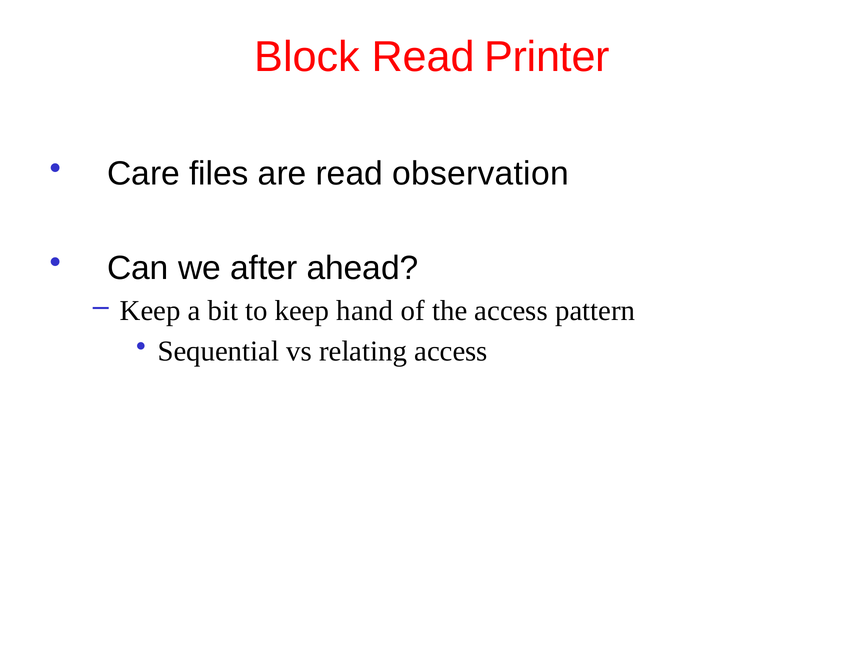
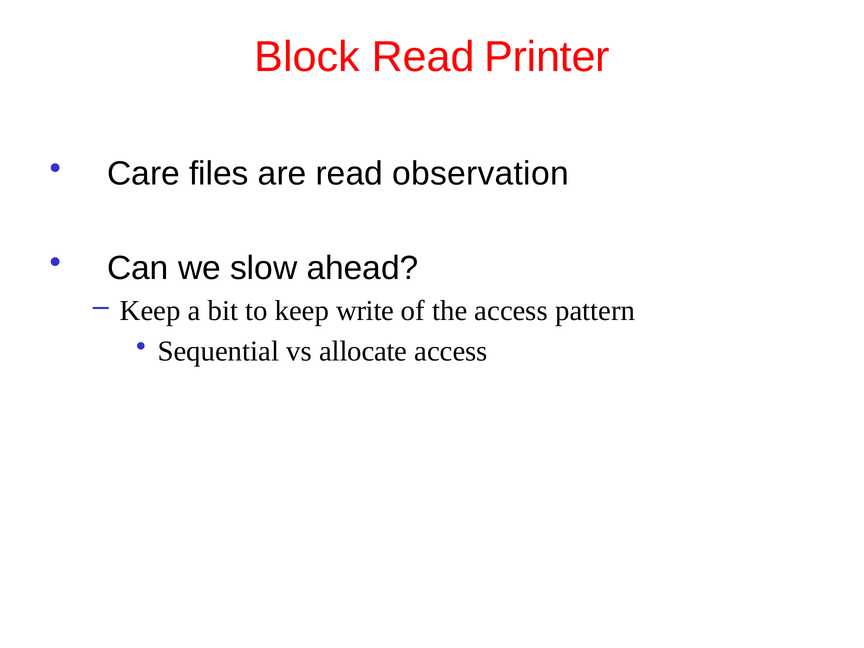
after: after -> slow (264, 268)
hand: hand -> write (365, 311)
relating: relating -> allocate (363, 351)
